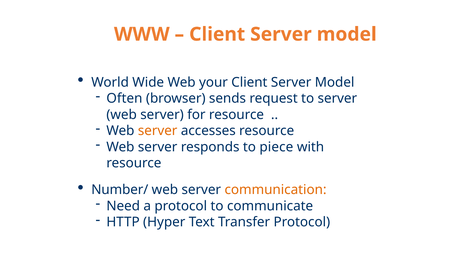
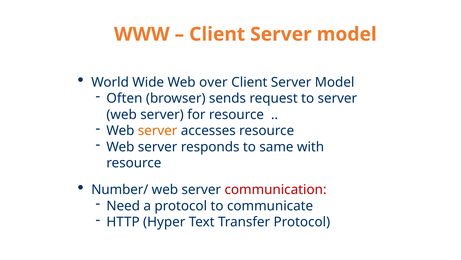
your: your -> over (213, 82)
piece: piece -> same (276, 147)
communication colour: orange -> red (276, 189)
